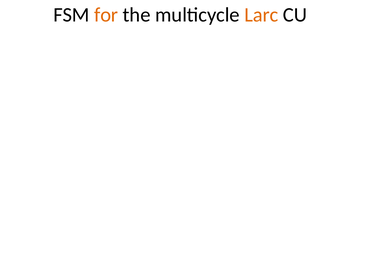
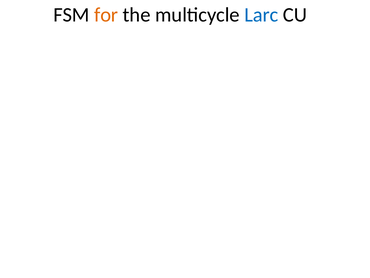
Larc colour: orange -> blue (261, 15)
